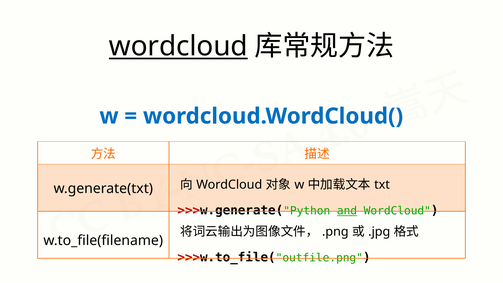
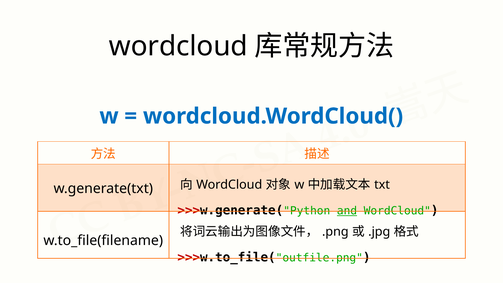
wordcloud underline: present -> none (178, 46)
